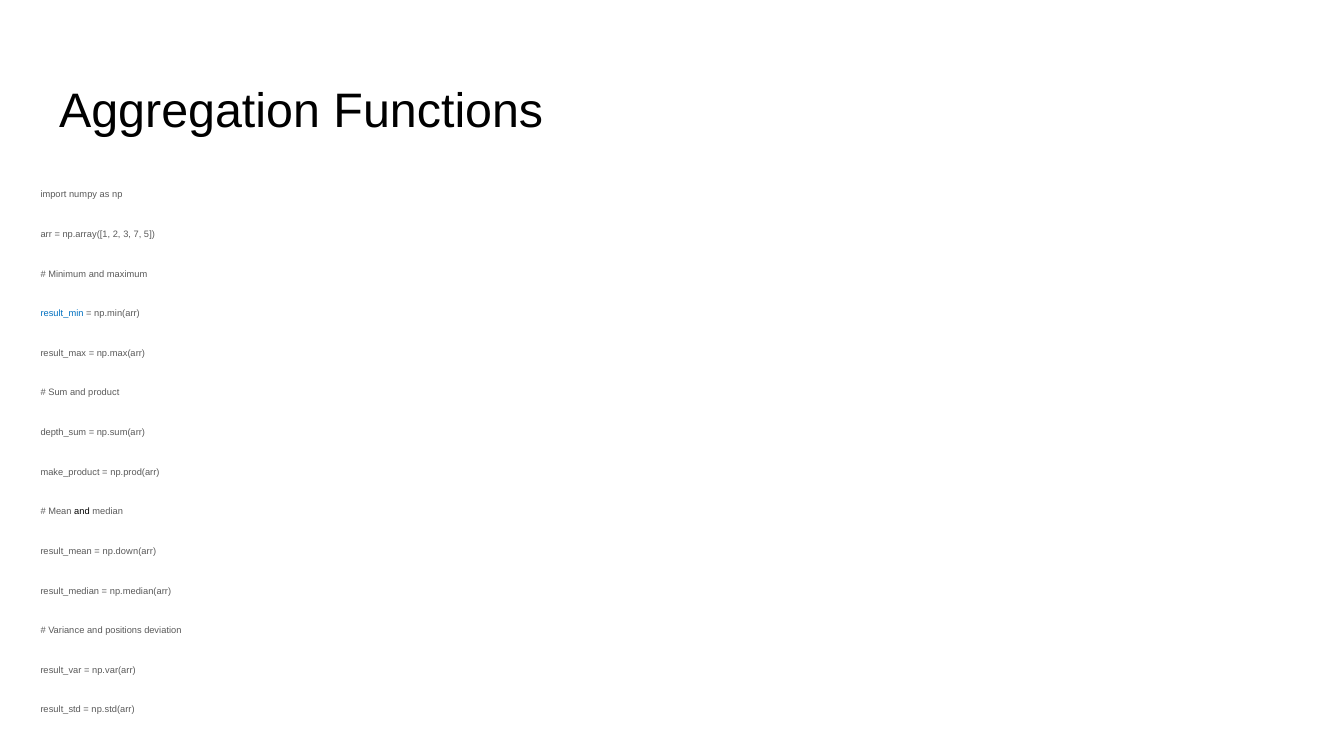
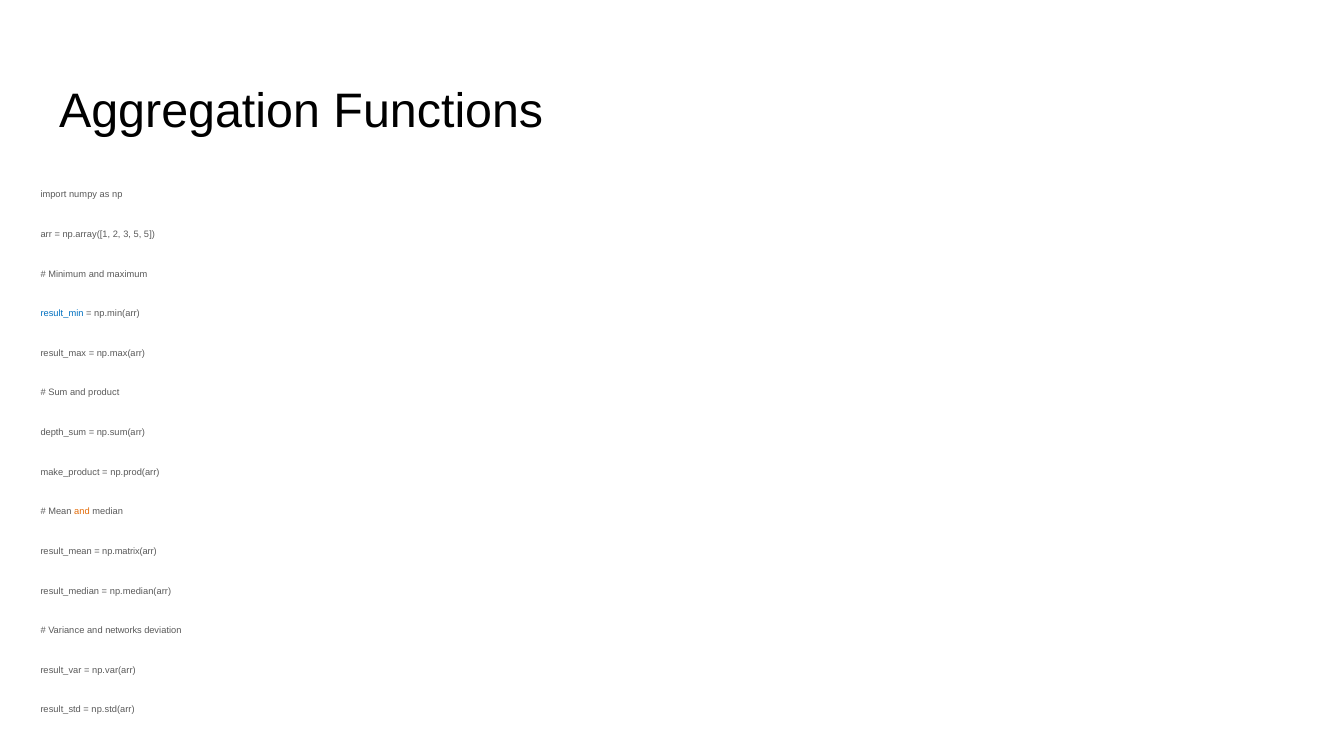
3 7: 7 -> 5 (138, 234)
and colour: black -> orange (82, 512)
np.down(arr: np.down(arr -> np.matrix(arr (129, 551)
positions: positions -> networks (124, 630)
